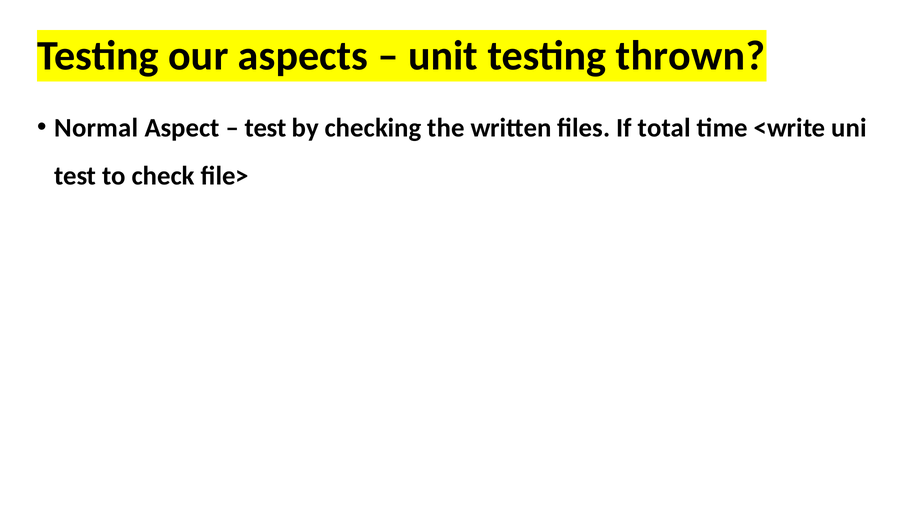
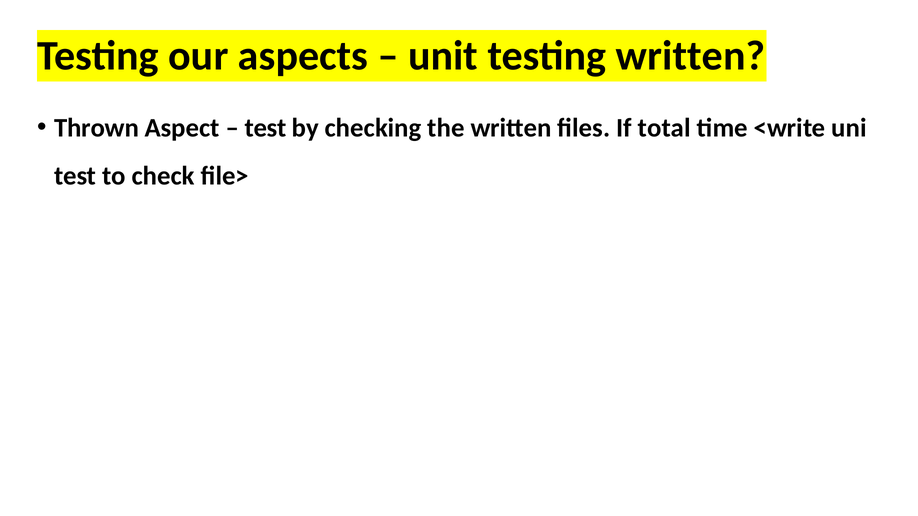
testing thrown: thrown -> written (691, 56)
Normal: Normal -> Thrown (97, 128)
